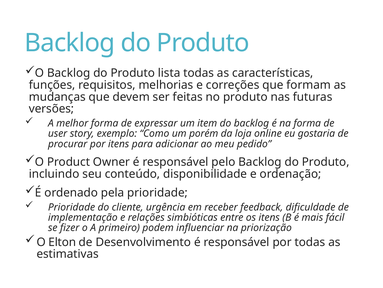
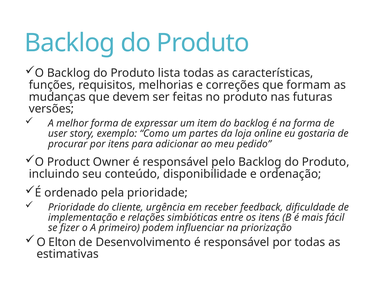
porém: porém -> partes (204, 133)
